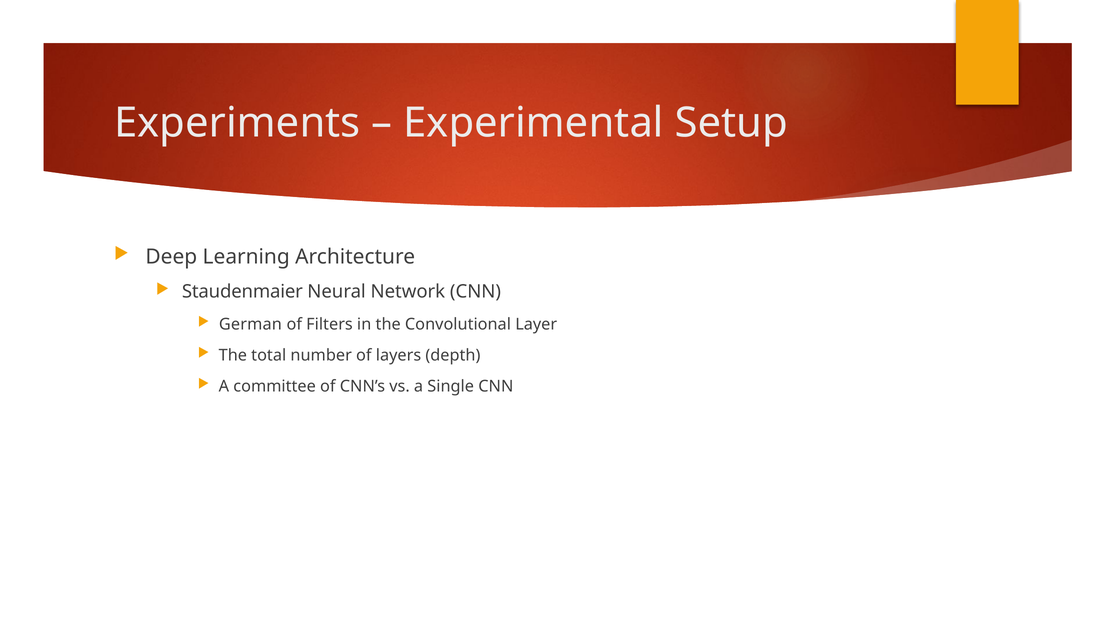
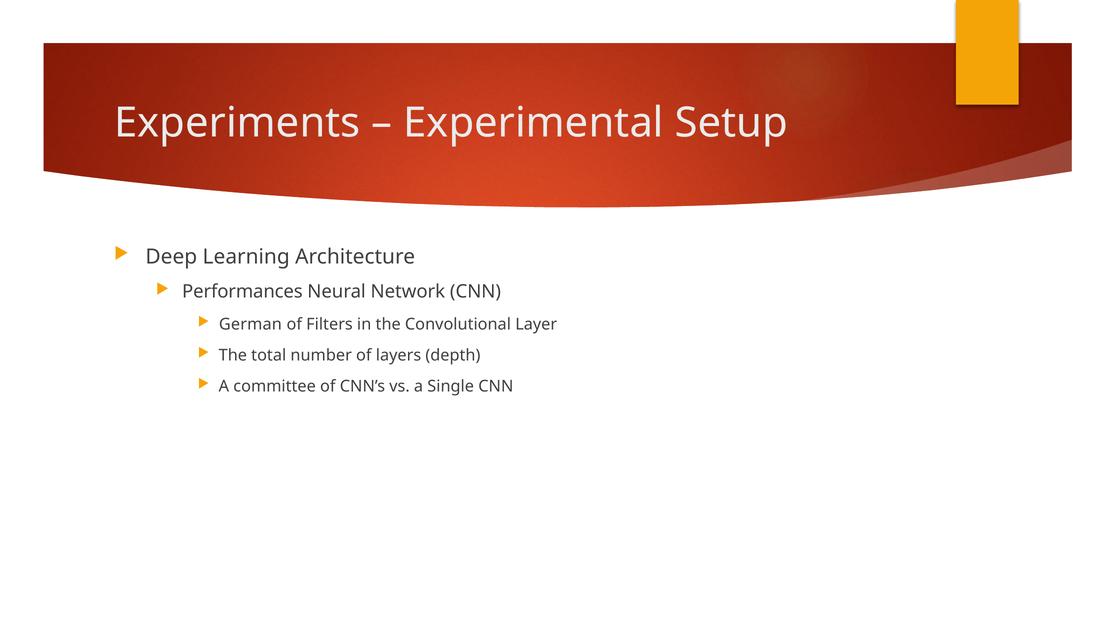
Staudenmaier: Staudenmaier -> Performances (242, 292)
